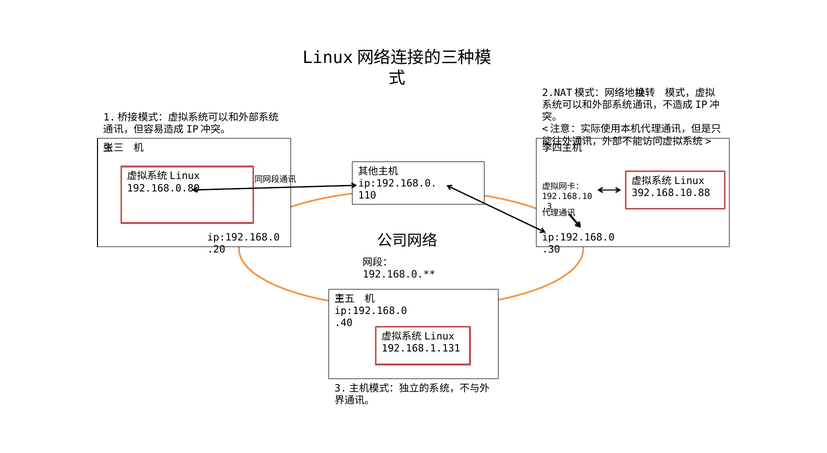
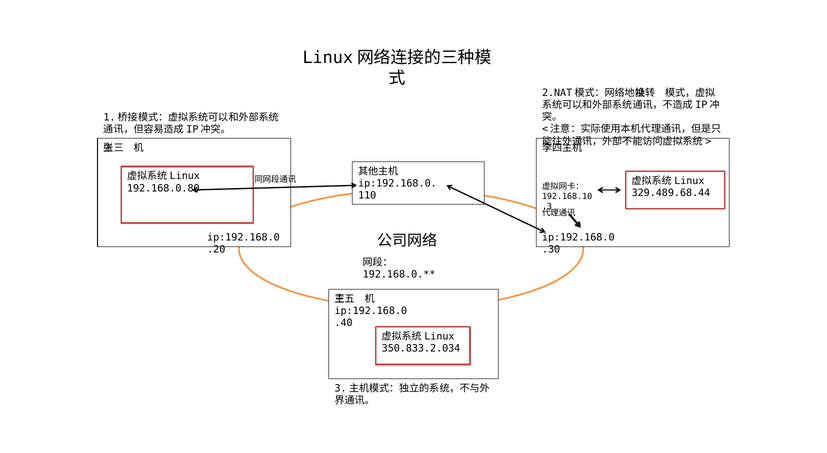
392.168.10.88: 392.168.10.88 -> 329.489.68.44 (671, 193)
192.168.1.131: 192.168.1.131 -> 350.833.2.034 (421, 348)
